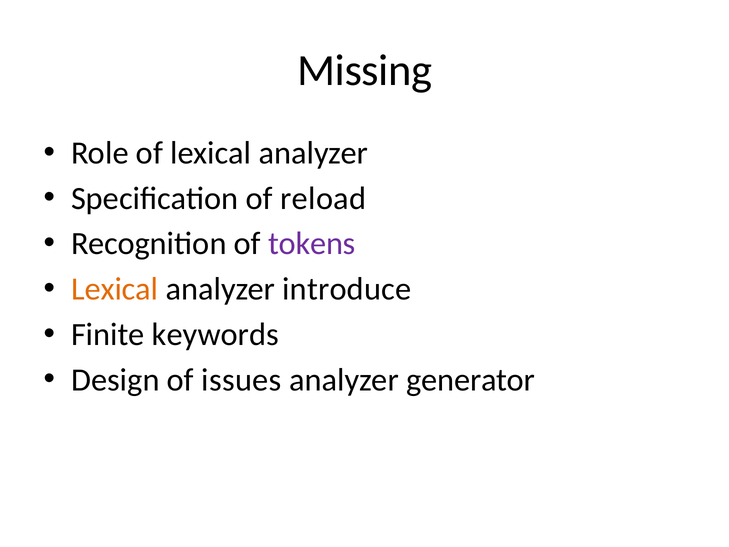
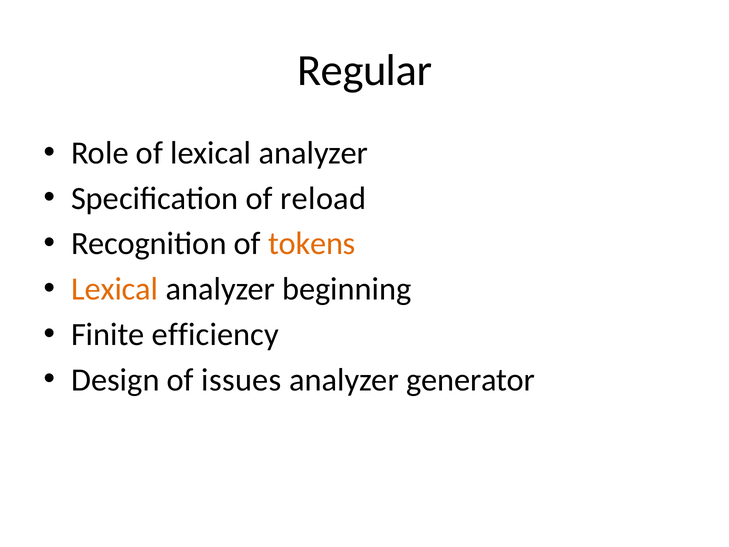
Missing: Missing -> Regular (365, 71)
tokens colour: purple -> orange (312, 244)
introduce: introduce -> beginning (347, 289)
keywords: keywords -> efficiency (215, 334)
